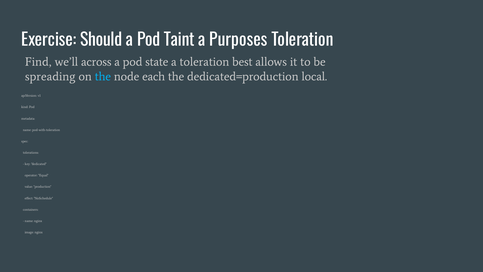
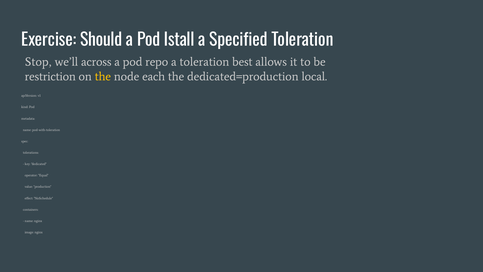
Taint: Taint -> Istall (179, 40)
Purposes: Purposes -> Specified (238, 40)
Find: Find -> Stop (38, 62)
state: state -> repo (157, 62)
spreading: spreading -> restriction (50, 76)
the colour: light blue -> yellow (103, 76)
